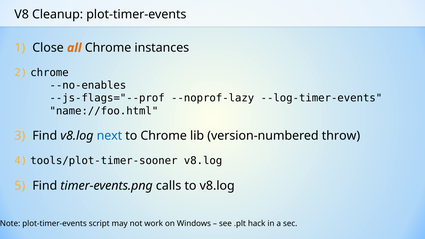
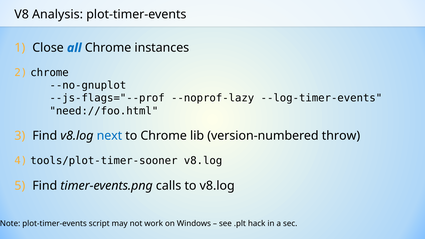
Cleanup: Cleanup -> Analysis (58, 14)
all colour: orange -> blue (74, 48)
--no-enables: --no-enables -> --no-gnuplot (88, 85)
name://foo.html: name://foo.html -> need://foo.html (104, 111)
